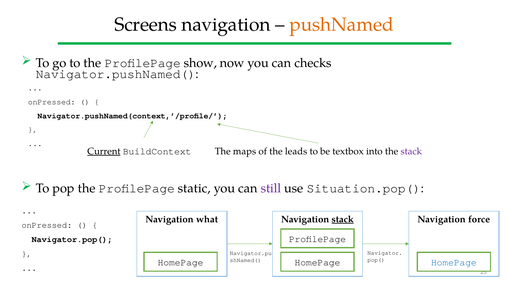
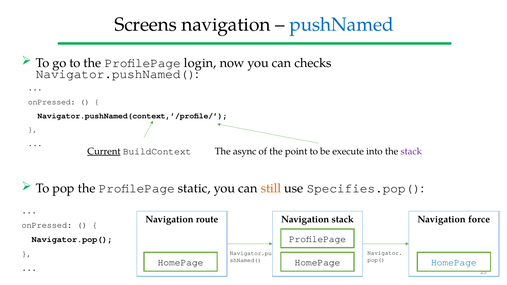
pushNamed colour: orange -> blue (342, 24)
show: show -> login (200, 63)
maps: maps -> async (245, 152)
leads: leads -> point (296, 152)
textbox: textbox -> execute (348, 152)
still colour: purple -> orange (271, 188)
Situation.pop(: Situation.pop( -> Specifies.pop( (364, 188)
what: what -> route (207, 219)
stack underline: present -> none (343, 219)
